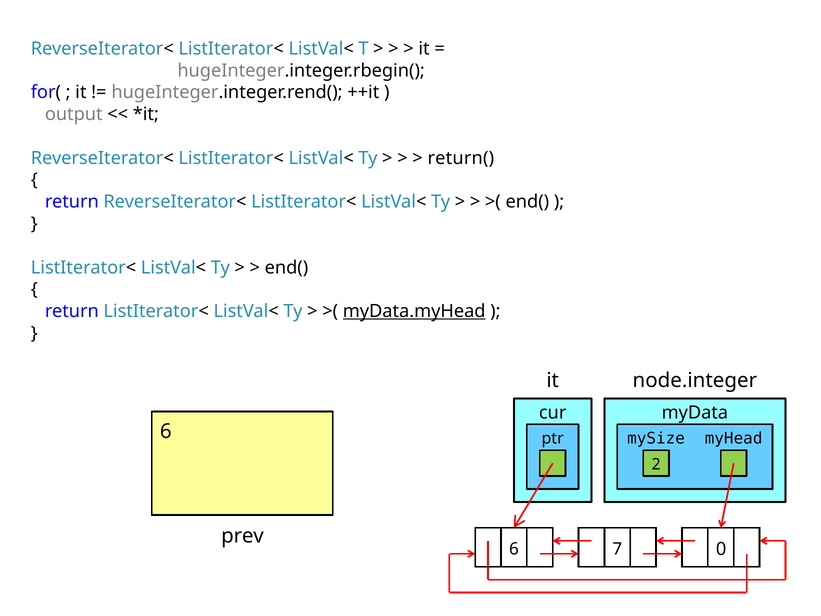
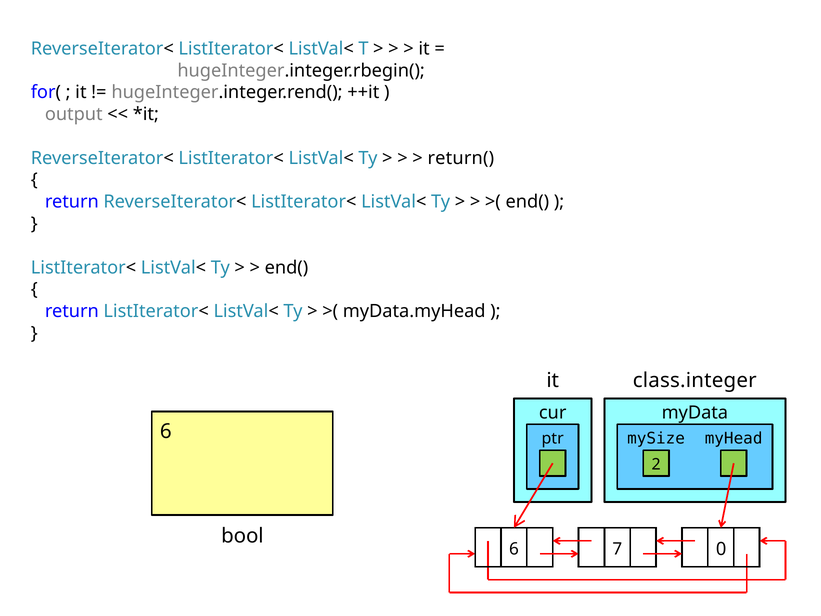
myData.myHead underline: present -> none (414, 311)
node.integer: node.integer -> class.integer (695, 380)
prev: prev -> bool (242, 536)
